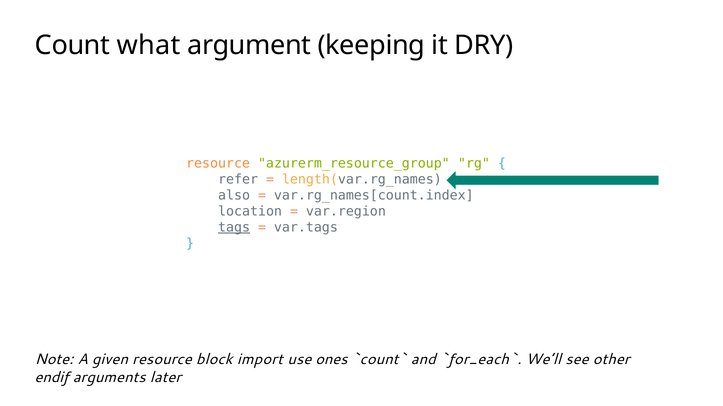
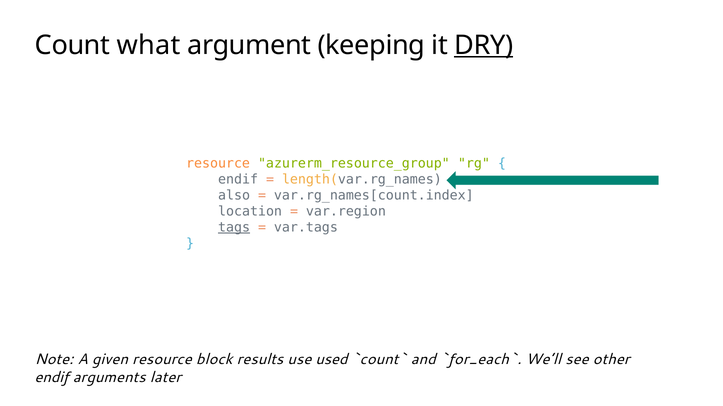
DRY underline: none -> present (484, 45)
refer: refer -> endif (238, 180)
import: import -> results (260, 360)
ones: ones -> used (331, 360)
